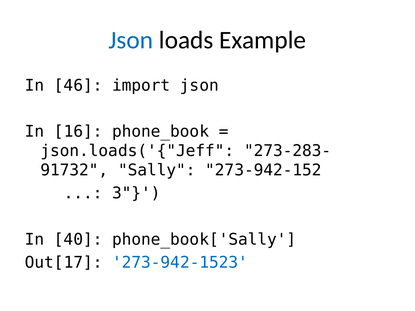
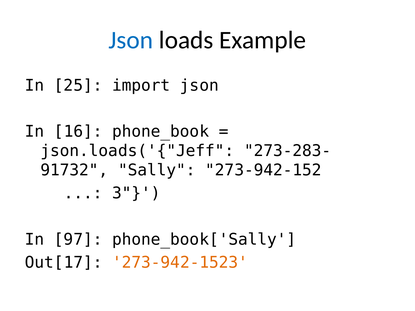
46: 46 -> 25 (78, 86)
40: 40 -> 97 (78, 240)
273-942-1523 colour: blue -> orange (180, 263)
